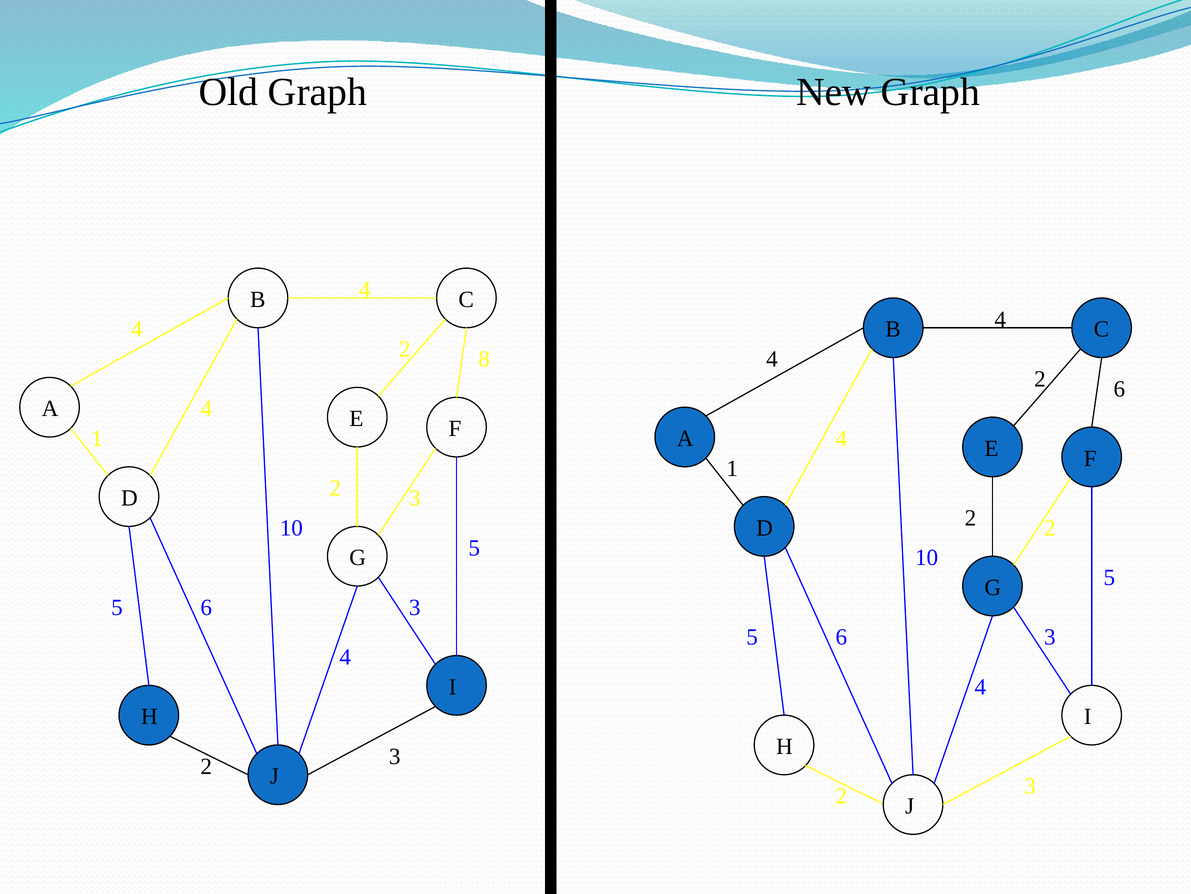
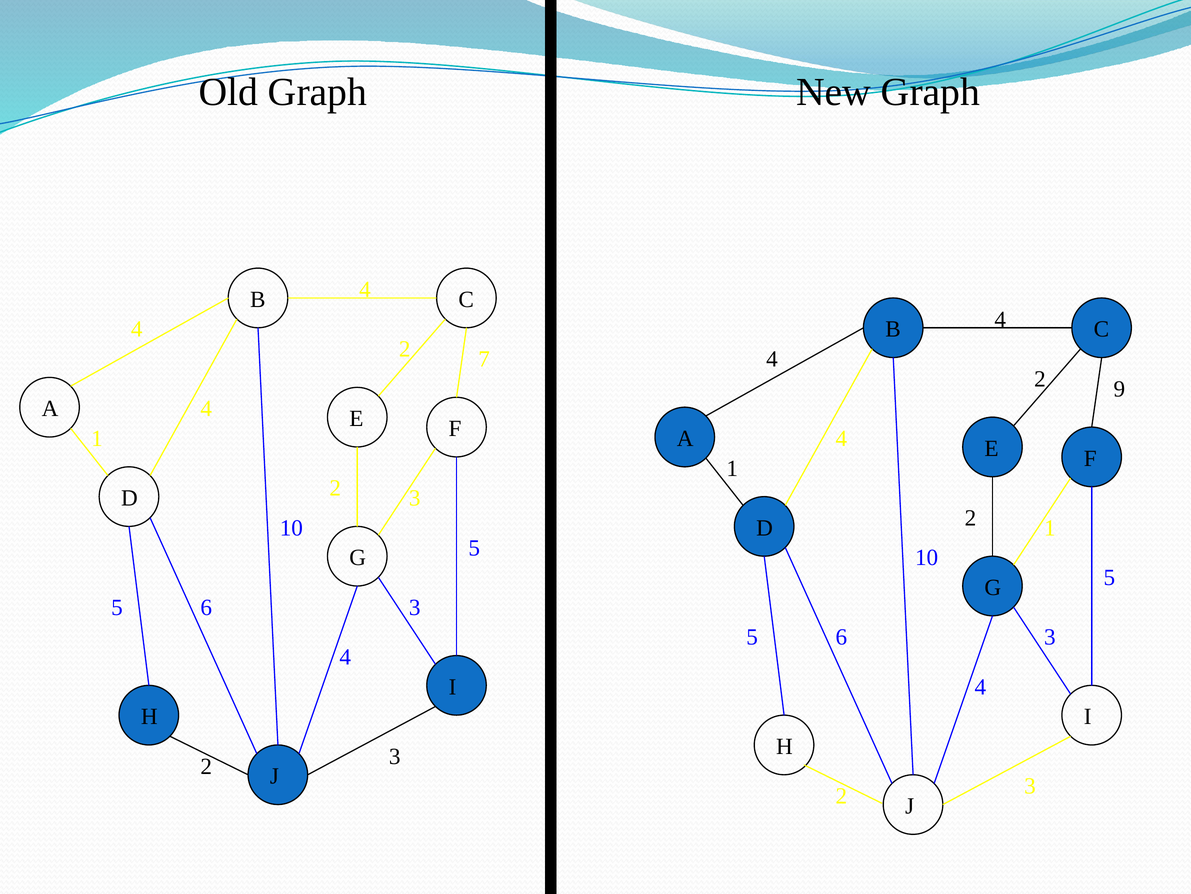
8: 8 -> 7 (484, 359)
2 6: 6 -> 9 (1119, 389)
2: 2 -> 1 (1050, 528)
